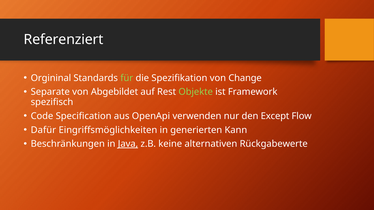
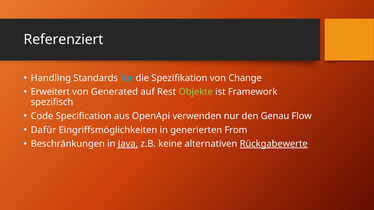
Orgininal: Orgininal -> Handling (51, 78)
für colour: light green -> light blue (127, 78)
Separate: Separate -> Erweitert (50, 92)
Abgebildet: Abgebildet -> Generated (114, 92)
Except: Except -> Genau (275, 116)
Kann: Kann -> From (236, 130)
Rückgabewerte underline: none -> present (274, 144)
